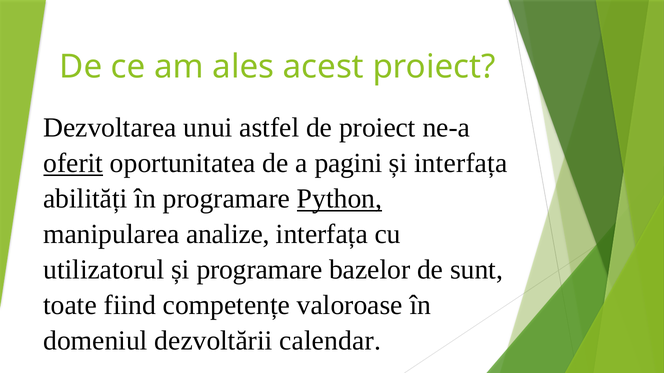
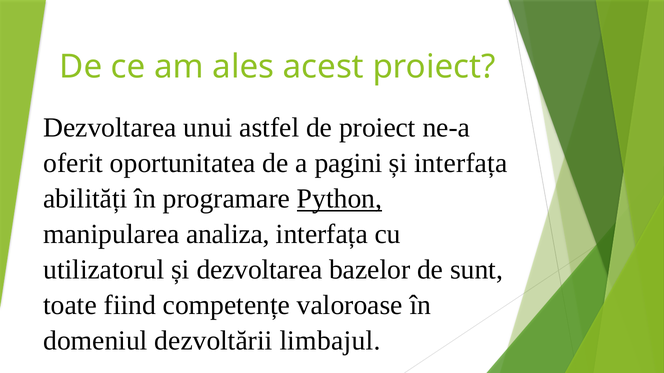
oferit underline: present -> none (73, 163)
analize: analize -> analiza (228, 234)
și programare: programare -> dezvoltarea (259, 270)
calendar: calendar -> limbajul (330, 341)
